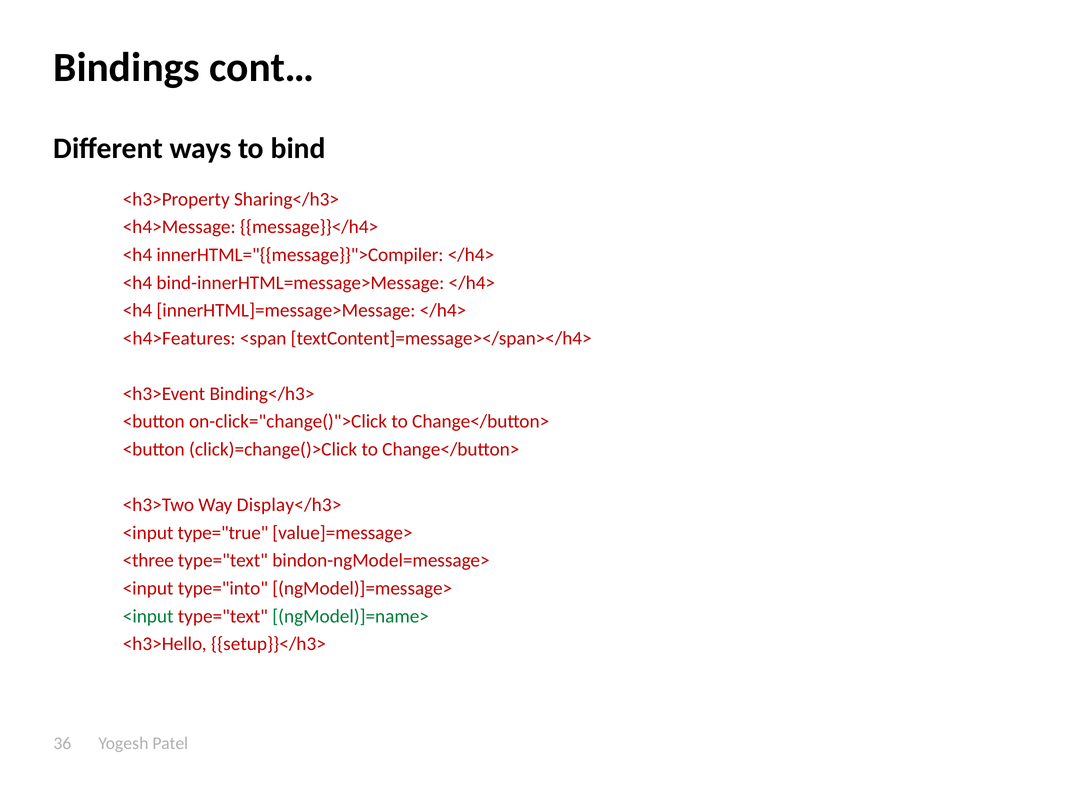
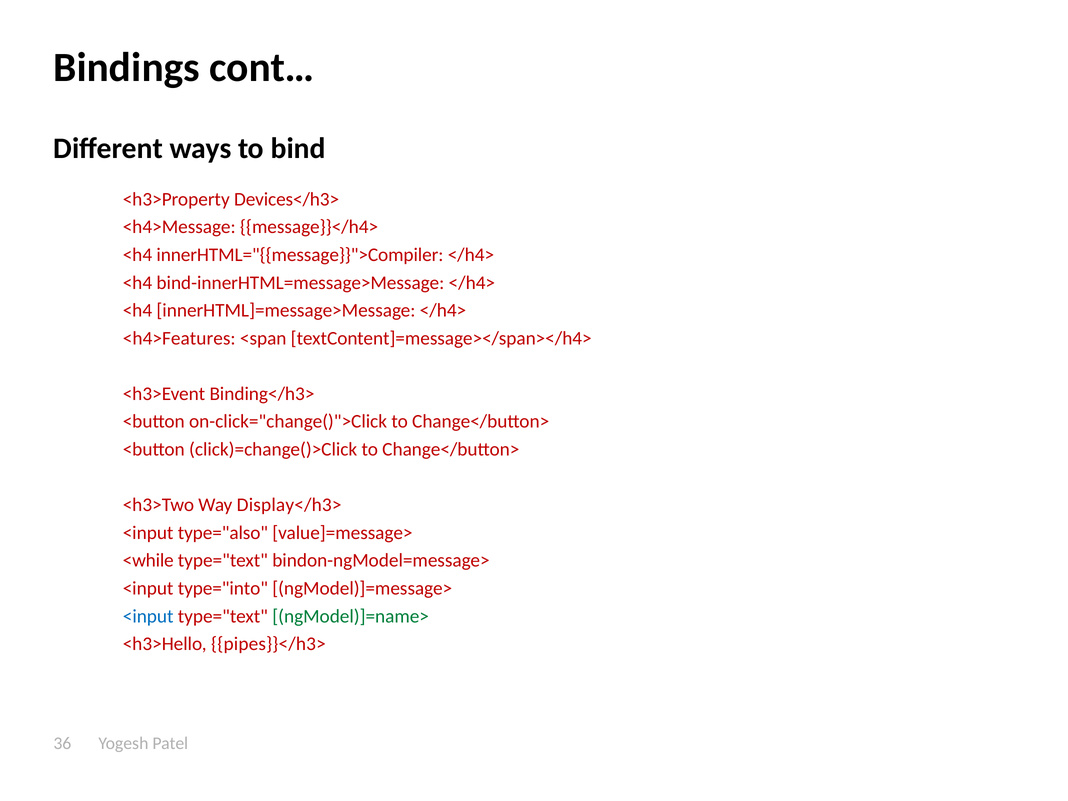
Sharing</h3>: Sharing</h3> -> Devices</h3> (287, 199)
type="true: type="true -> type="also (223, 533)
<three: <three -> <while (148, 561)
<input colour: green -> blue (148, 616)
setup}}</h3>: setup}}</h3> -> pipes}}</h3> (268, 644)
